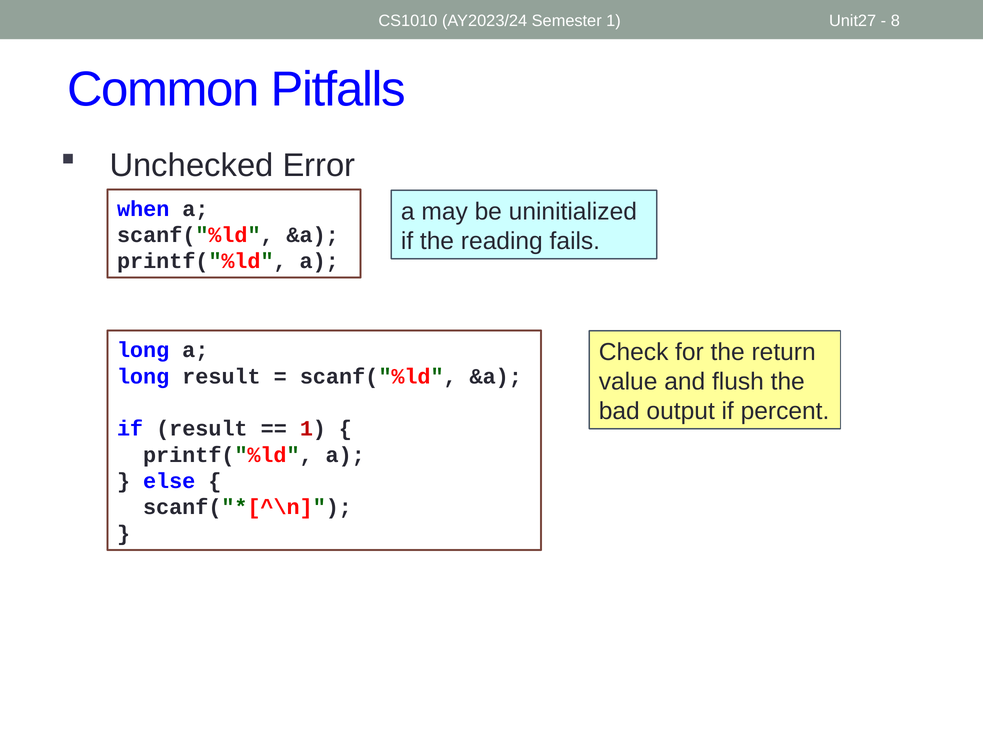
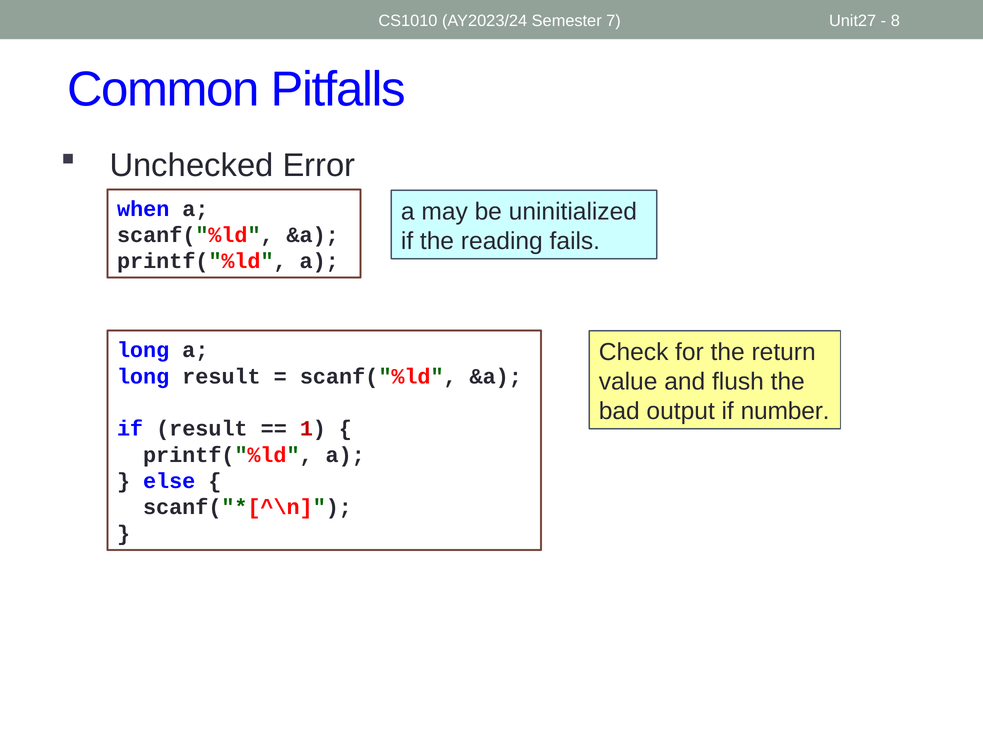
Semester 1: 1 -> 7 (614, 21)
percent: percent -> number (785, 411)
